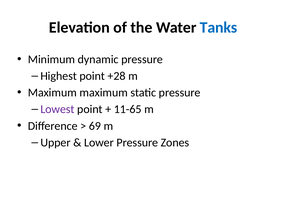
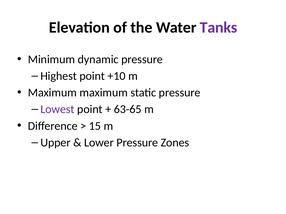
Tanks colour: blue -> purple (219, 28)
+28: +28 -> +10 (117, 76)
11-65: 11-65 -> 63-65 (128, 110)
69: 69 -> 15 (95, 126)
